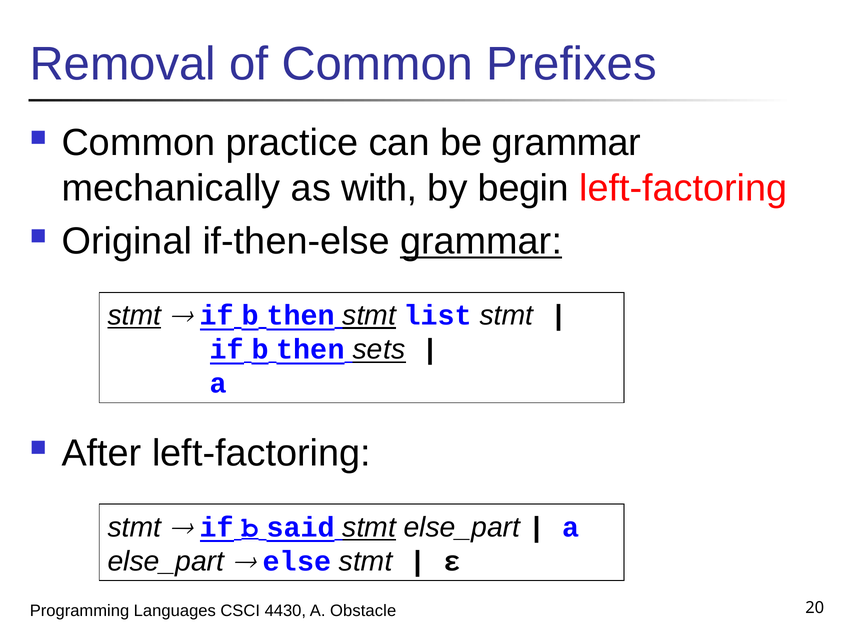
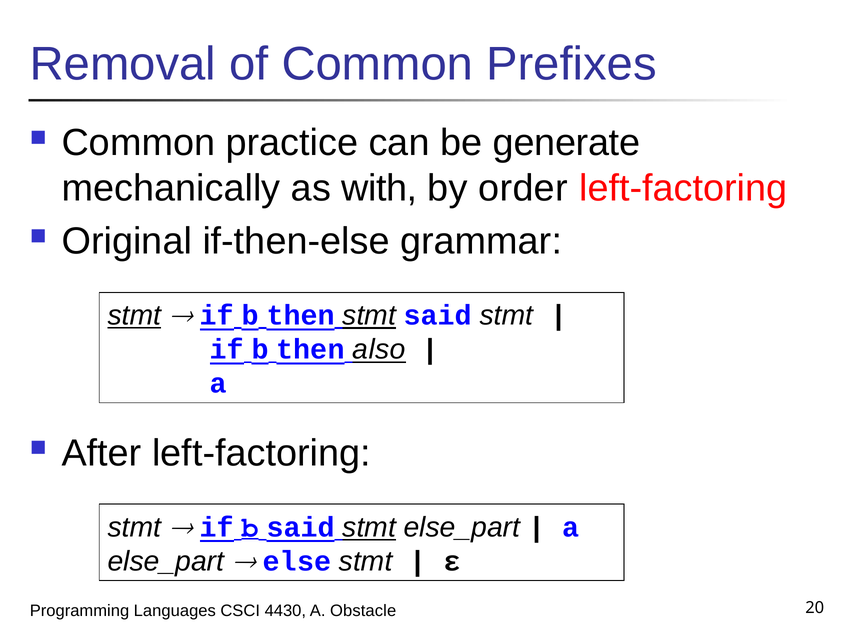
be grammar: grammar -> generate (566, 143)
begin: begin -> order (523, 188)
grammar underline: present -> none (481, 241)
stmt list: list -> said (438, 316)
sets: sets -> also (379, 350)
